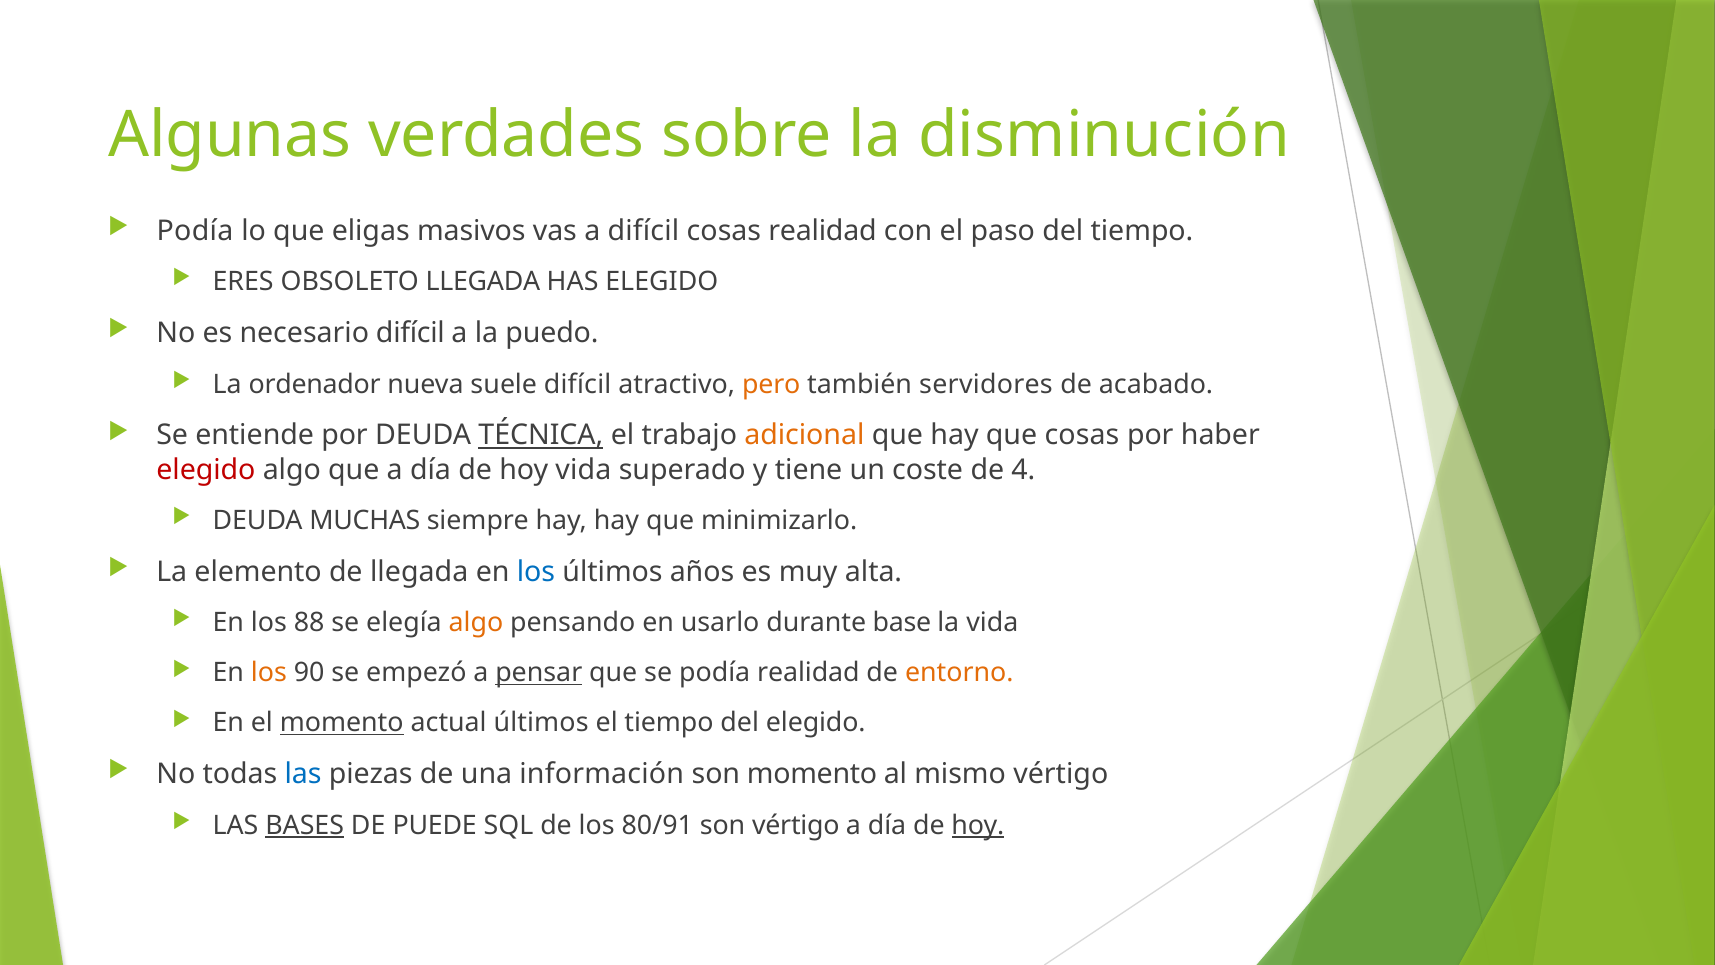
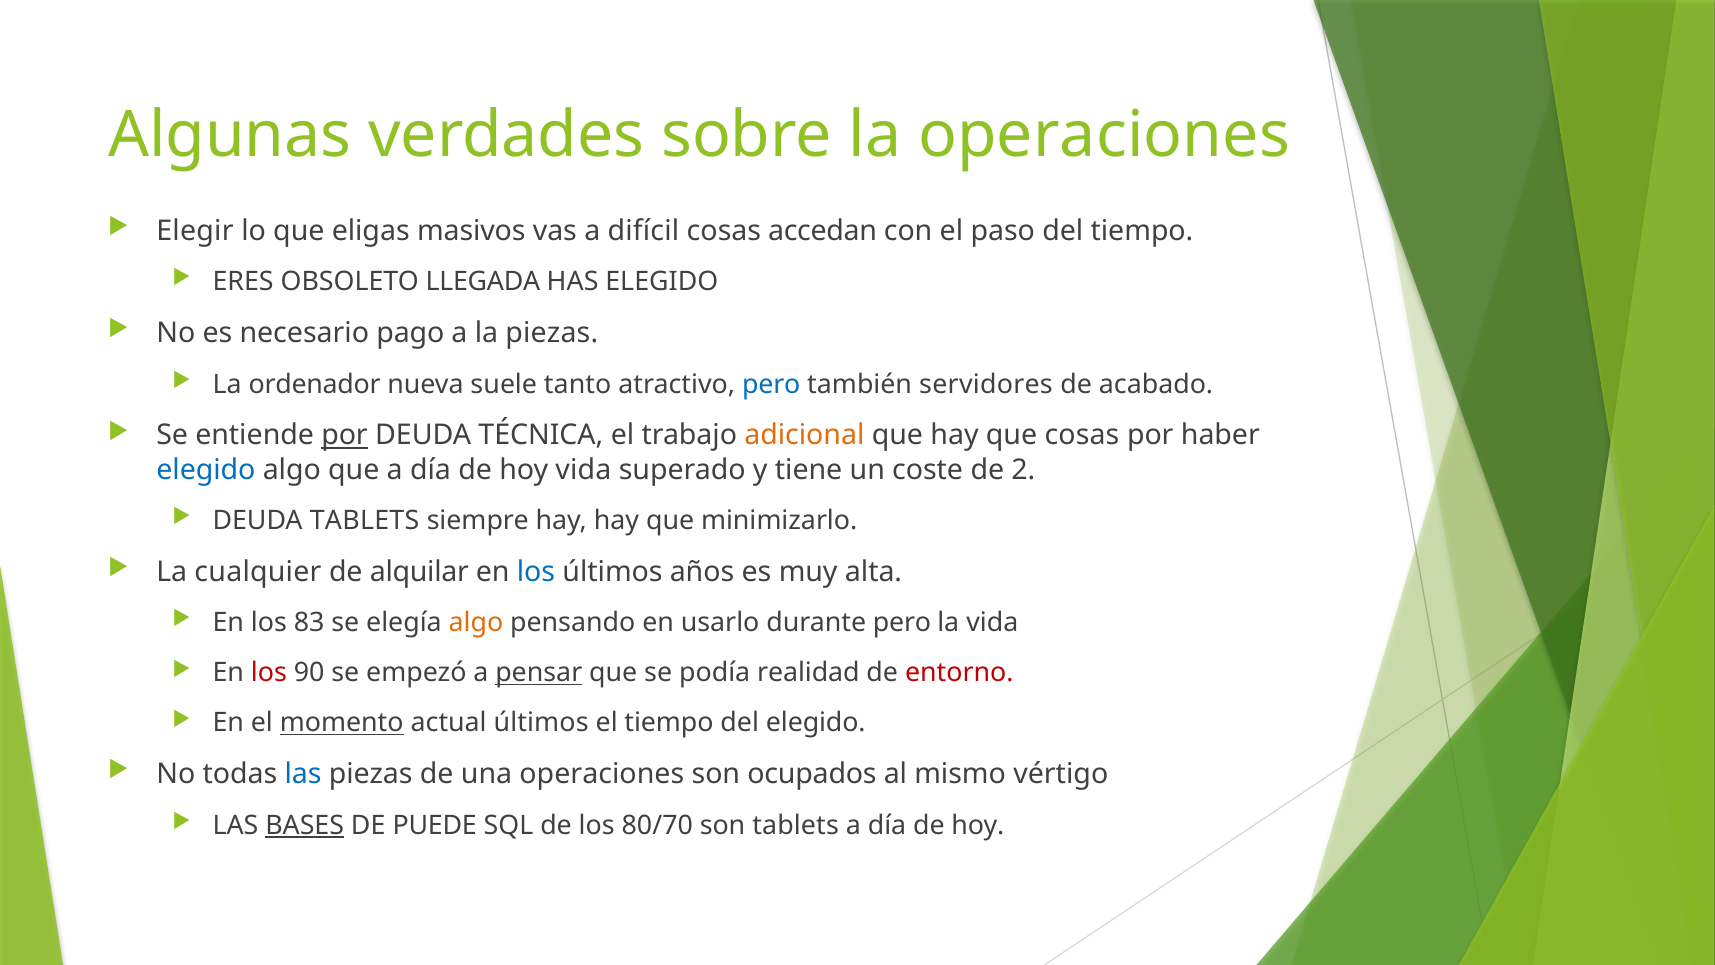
la disminución: disminución -> operaciones (1104, 135)
Podía: Podía -> Elegir (195, 231)
cosas realidad: realidad -> accedan (823, 231)
necesario difícil: difícil -> pago (410, 333)
la puedo: puedo -> piezas (552, 333)
suele difícil: difícil -> tanto (578, 384)
pero colour: orange -> blue (771, 384)
por underline: none -> present (345, 435)
TÉCNICA underline: present -> none (541, 435)
elegido colour: red -> blue (206, 470)
4: 4 -> 2 (1023, 470)
DEUDA MUCHAS: MUCHAS -> TABLETS (365, 521)
elemento: elemento -> cualquier (258, 572)
de llegada: llegada -> alquilar (419, 572)
88: 88 -> 83 (309, 623)
durante base: base -> pero (902, 623)
los colour: orange -> red (269, 673)
entorno colour: orange -> red (959, 673)
una información: información -> operaciones (602, 774)
son momento: momento -> ocupados (812, 774)
80/91: 80/91 -> 80/70 (657, 825)
son vértigo: vértigo -> tablets (796, 825)
hoy underline: present -> none (978, 825)
